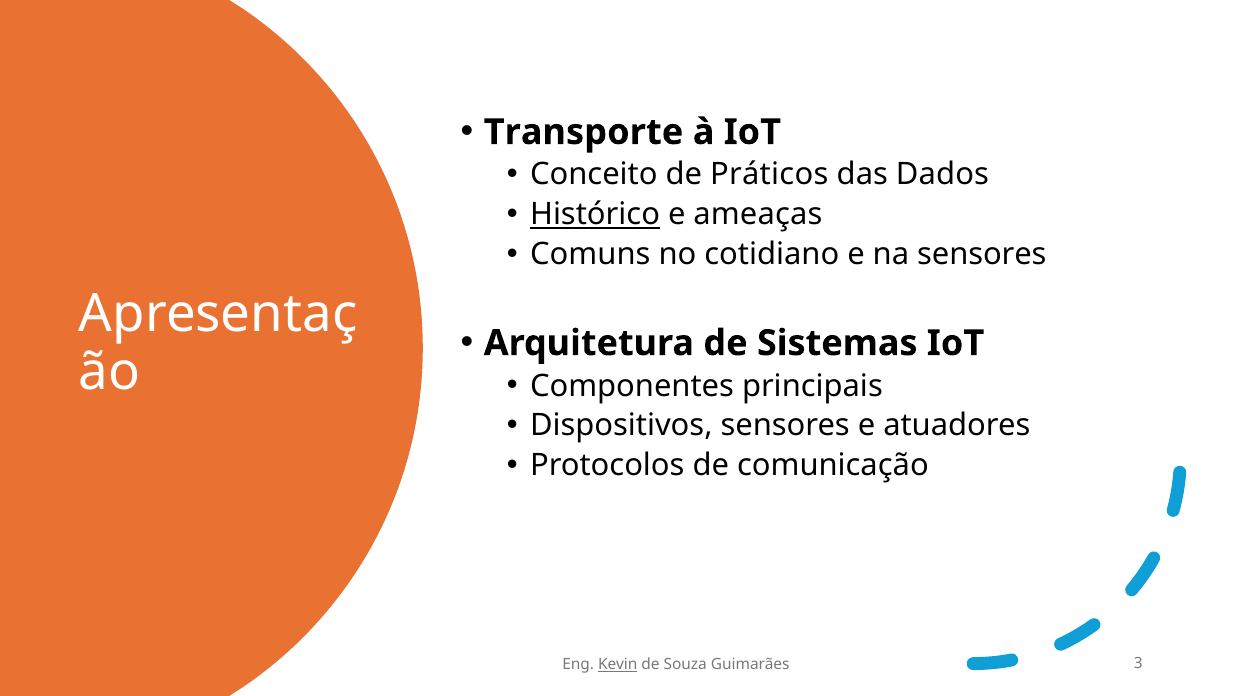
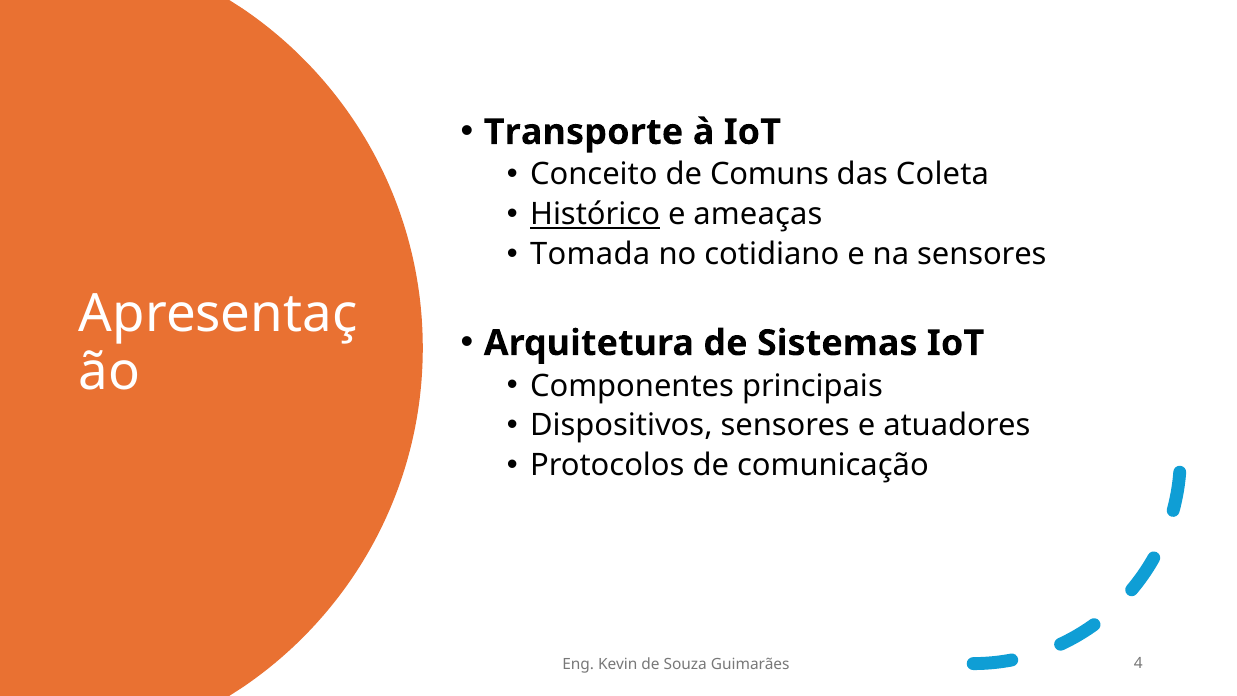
Práticos: Práticos -> Comuns (769, 175)
Dados: Dados -> Coleta (943, 175)
Comuns: Comuns -> Tomada (590, 254)
Kevin underline: present -> none (618, 664)
3: 3 -> 4 (1138, 663)
